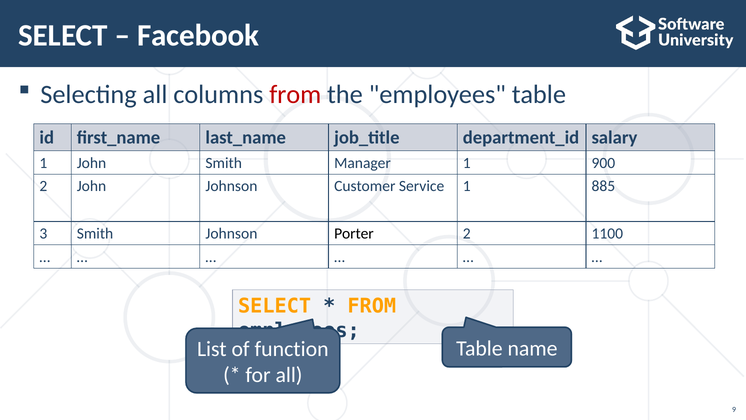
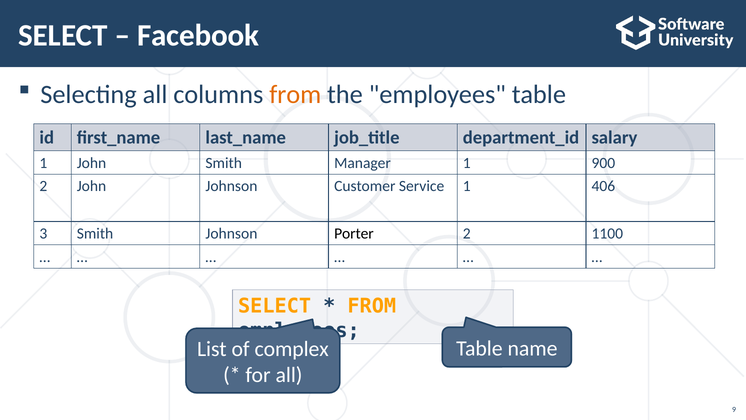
from colour: red -> orange (295, 95)
885: 885 -> 406 (603, 186)
function: function -> complex (292, 349)
